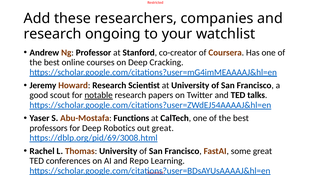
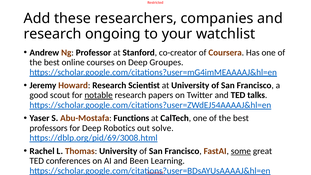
Cracking: Cracking -> Groupes (166, 62)
out great: great -> solve (163, 128)
some underline: none -> present (241, 151)
Repo: Repo -> Been (139, 161)
